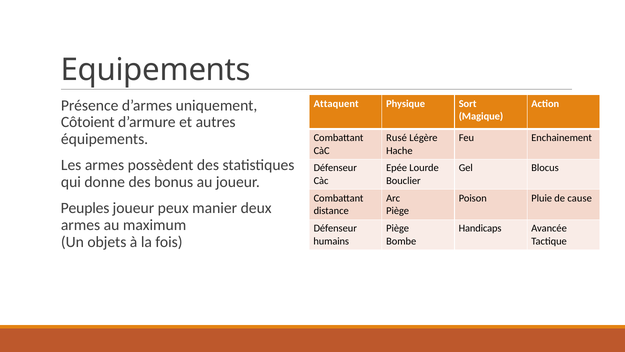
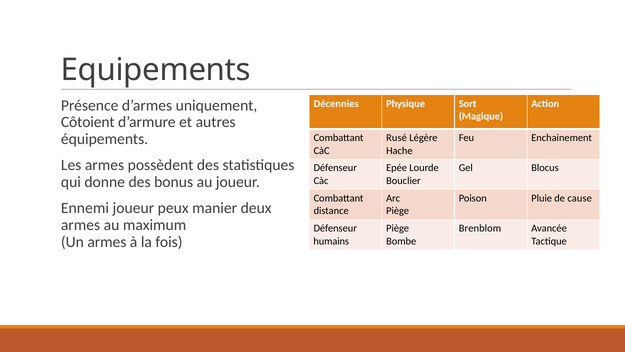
Attaquent: Attaquent -> Décennies (336, 103)
Peuples: Peuples -> Ennemi (85, 208)
Handicaps: Handicaps -> Brenblom (480, 228)
Un objets: objets -> armes (107, 242)
